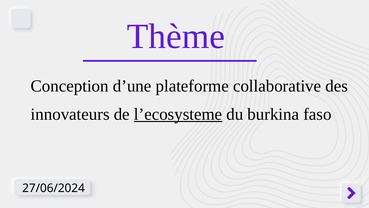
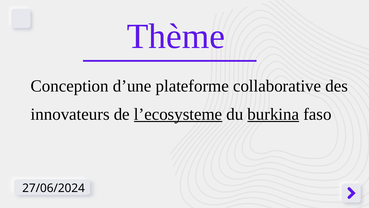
burkina underline: none -> present (273, 114)
